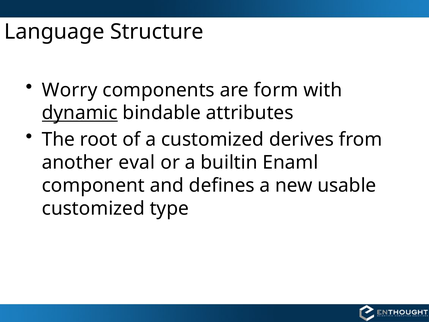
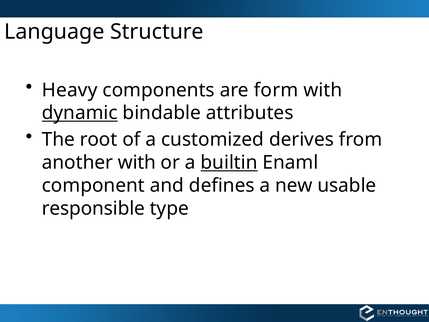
Worry: Worry -> Heavy (70, 90)
another eval: eval -> with (137, 162)
builtin underline: none -> present (229, 162)
customized: customized -> responsible (93, 208)
